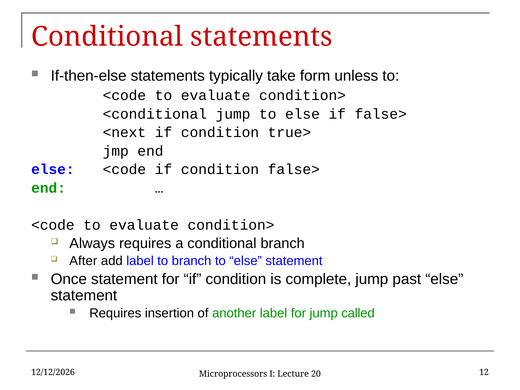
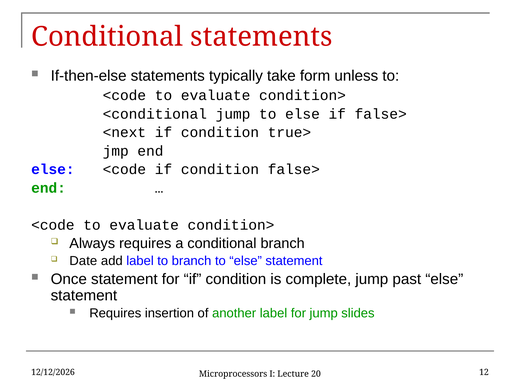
After: After -> Date (83, 261)
called: called -> slides (358, 313)
